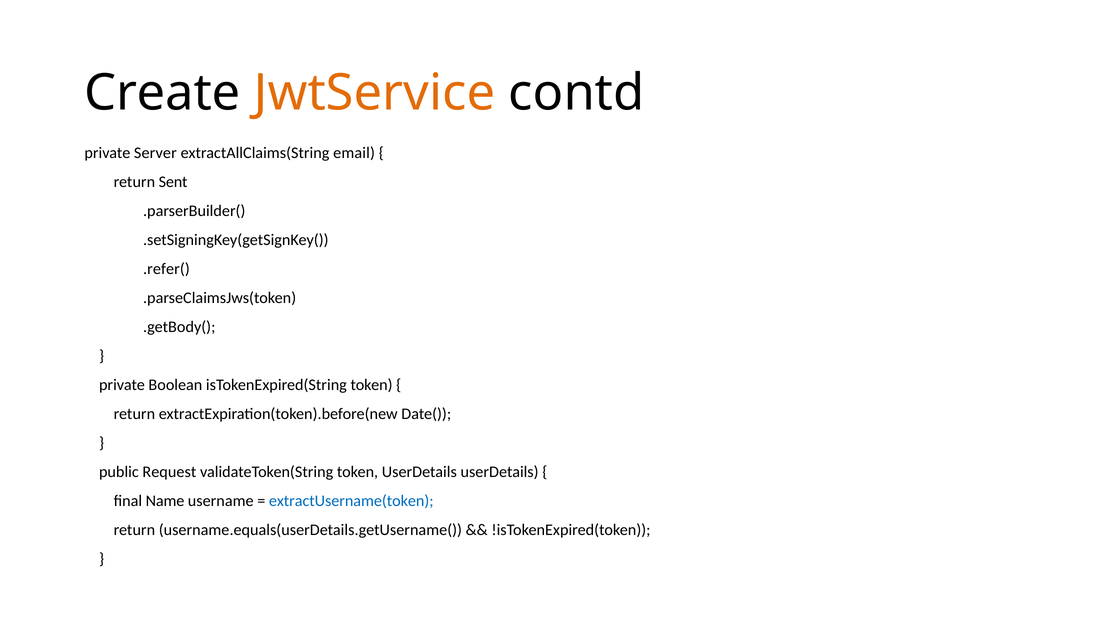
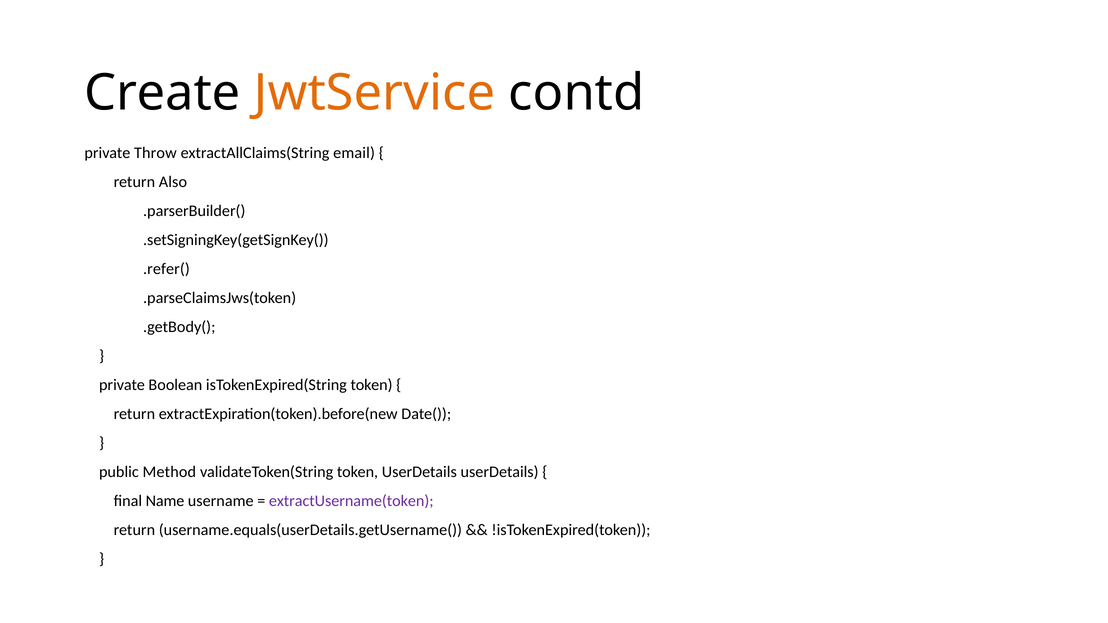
Server: Server -> Throw (155, 153)
Sent: Sent -> Also (173, 182)
Request: Request -> Method (169, 472)
extractUsername(token colour: blue -> purple (351, 501)
